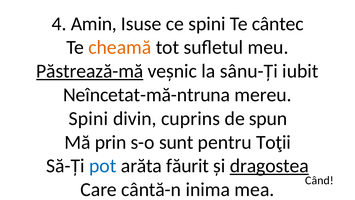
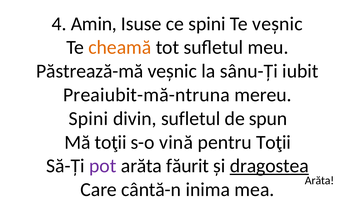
Te cântec: cântec -> veșnic (277, 24)
Păstrează-mă underline: present -> none (90, 71)
Neîncetat-mă-ntruna: Neîncetat-mă-ntruna -> Preaiubit-mă-ntruna (147, 95)
divin cuprins: cuprins -> sufletul (191, 118)
Mă prin: prin -> toţii (111, 142)
sunt: sunt -> vină (176, 142)
pot colour: blue -> purple (103, 166)
Când: Când -> Arăta (320, 180)
